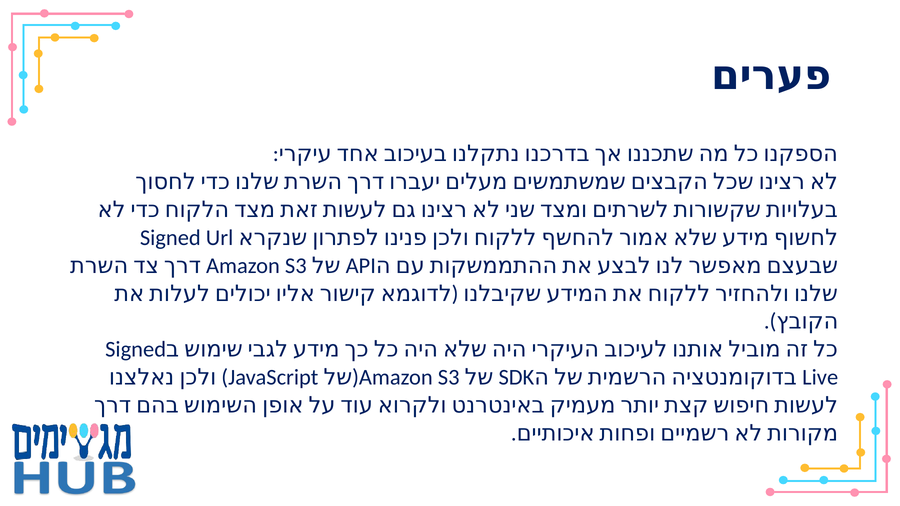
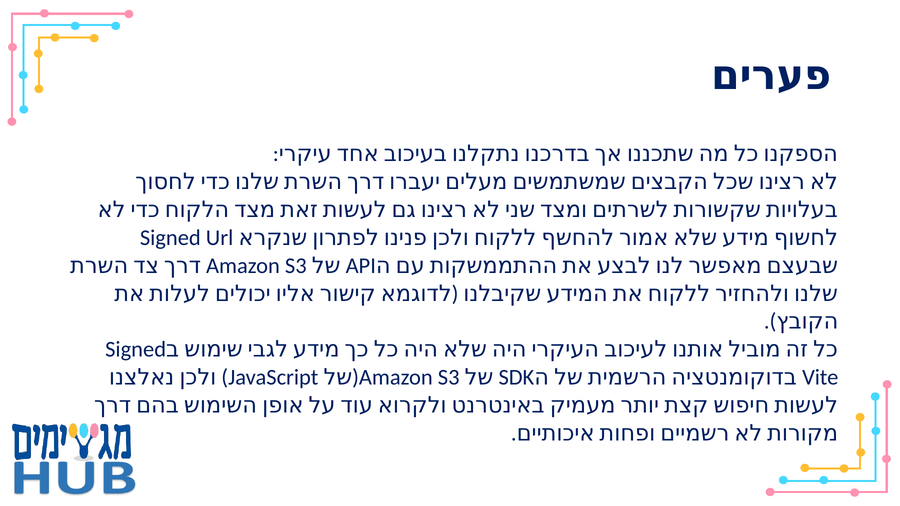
Live: Live -> Vite (820, 378)
